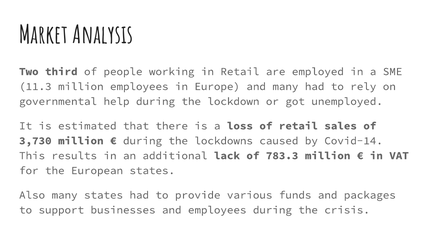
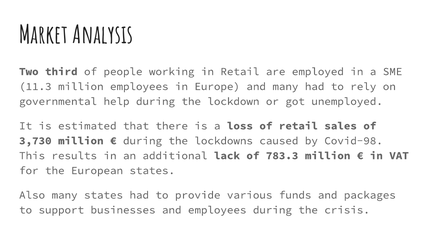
Covid-14: Covid-14 -> Covid-98 (354, 141)
